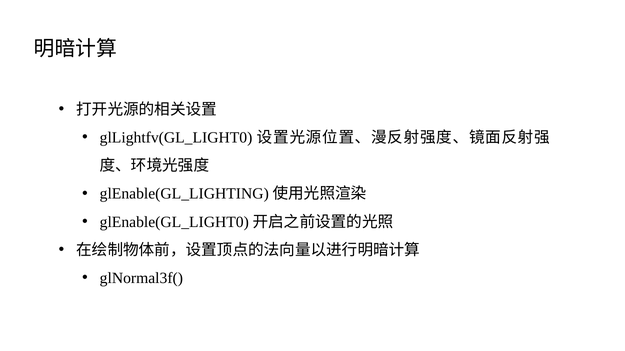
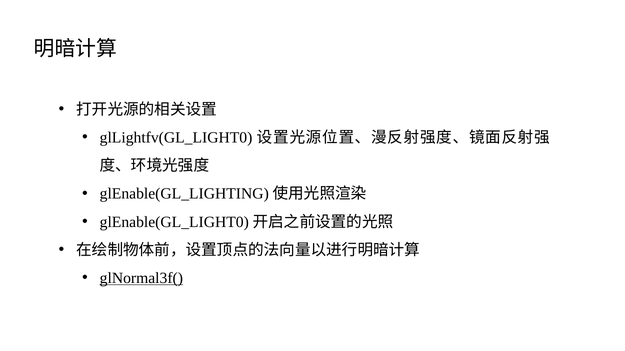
glNormal3f( underline: none -> present (141, 278)
